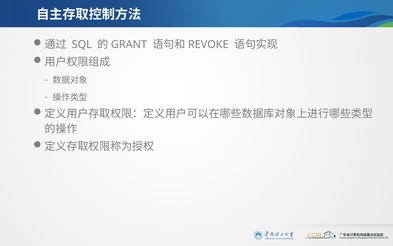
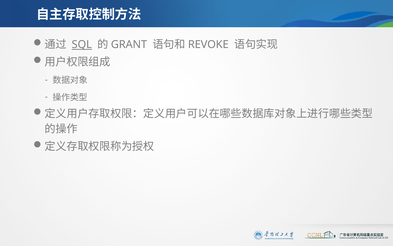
SQL underline: none -> present (82, 45)
